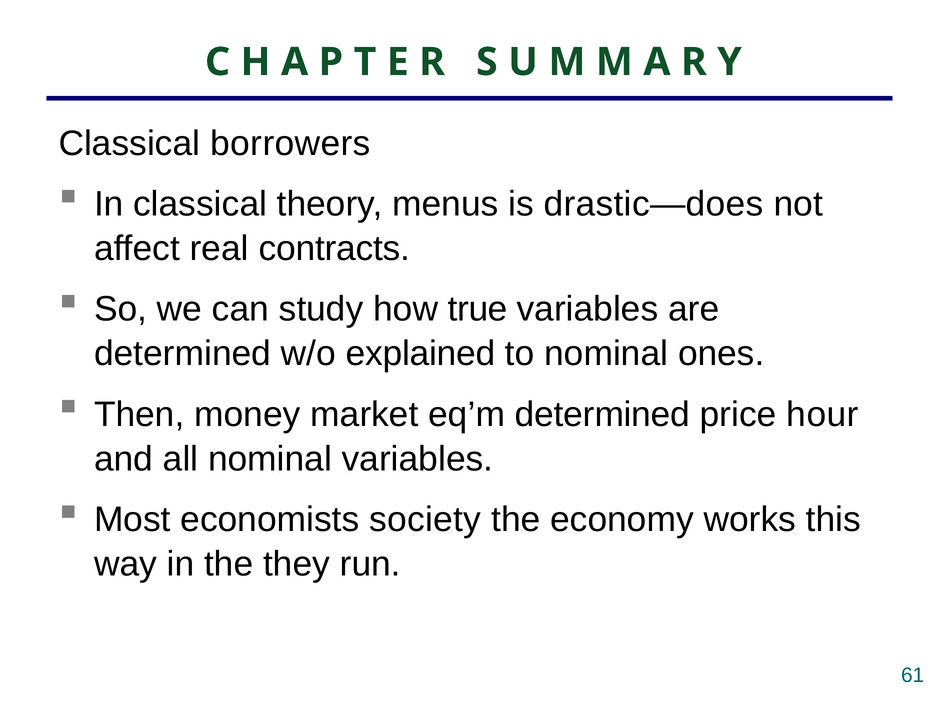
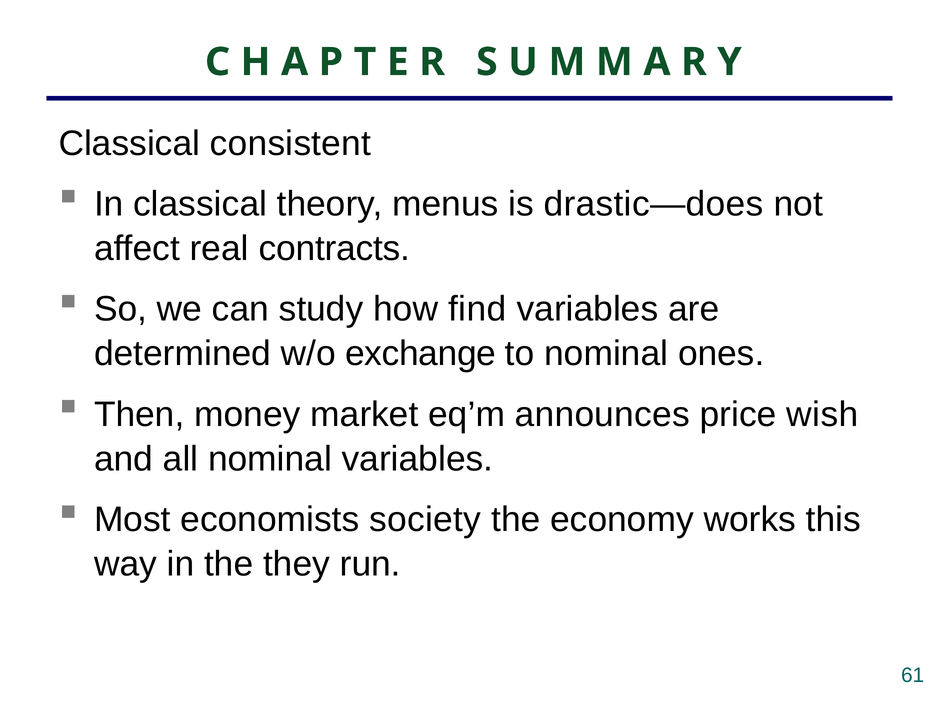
borrowers: borrowers -> consistent (290, 143)
true: true -> find (477, 309)
explained: explained -> exchange (421, 354)
eq’m determined: determined -> announces (602, 414)
hour: hour -> wish (822, 414)
